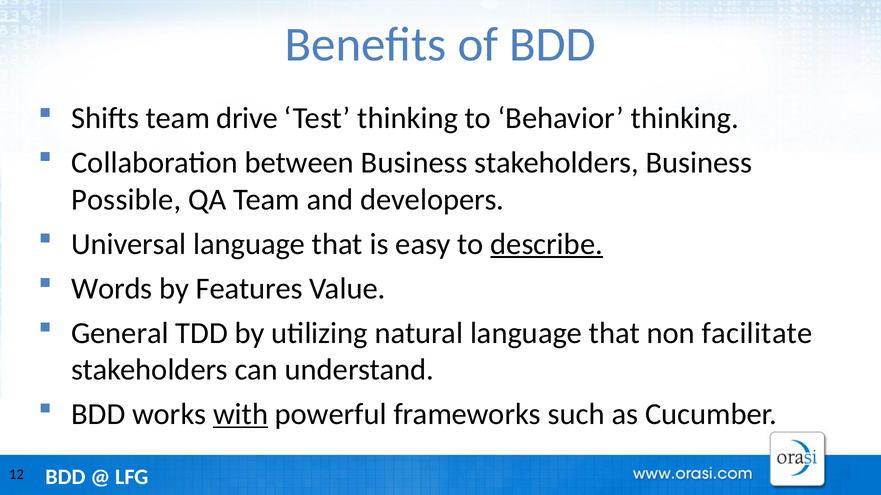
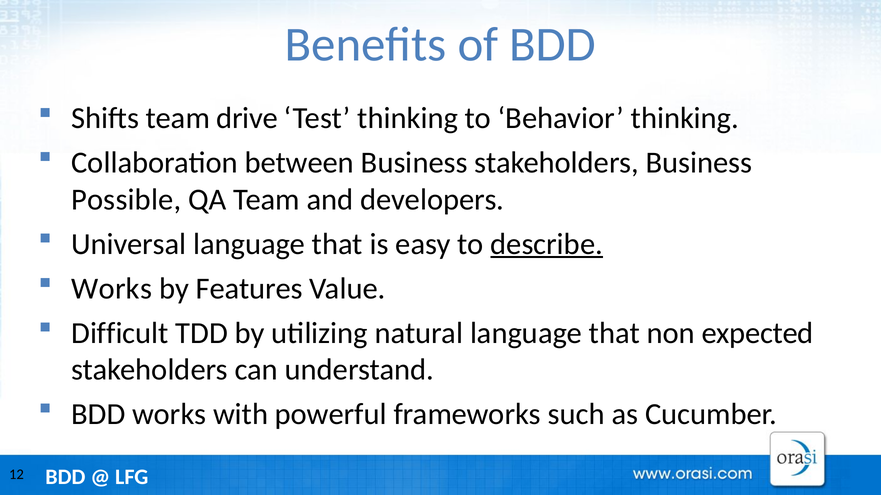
Words: Words -> Works (112, 289)
General: General -> Difficult (120, 333)
facilitate: facilitate -> expected (758, 333)
with underline: present -> none (241, 415)
